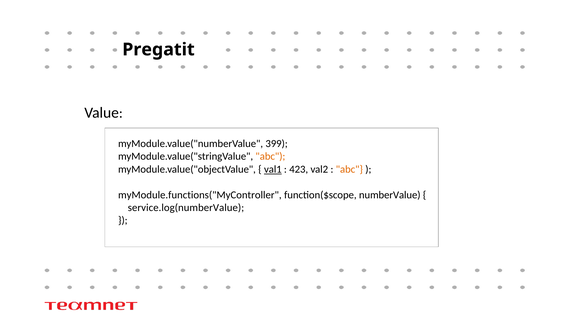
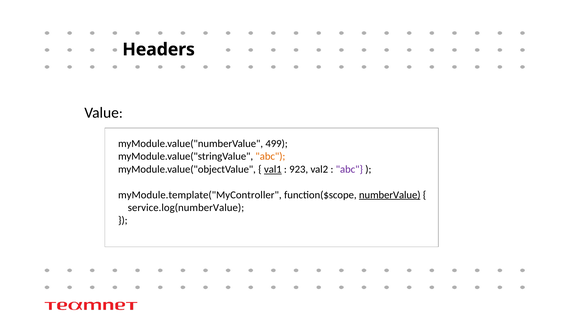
Pregatit: Pregatit -> Headers (159, 50)
399: 399 -> 499 (277, 144)
423: 423 -> 923 (299, 169)
abc colour: orange -> purple (349, 169)
myModule.functions("MyController: myModule.functions("MyController -> myModule.template("MyController (200, 195)
numberValue underline: none -> present (390, 195)
